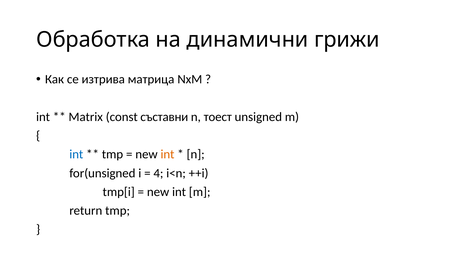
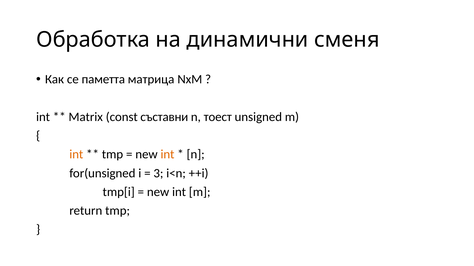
грижи: грижи -> сменя (347, 40)
изтрива: изтрива -> паметта (103, 80)
int colour: blue -> orange (76, 155)
4: 4 -> 3 (158, 174)
